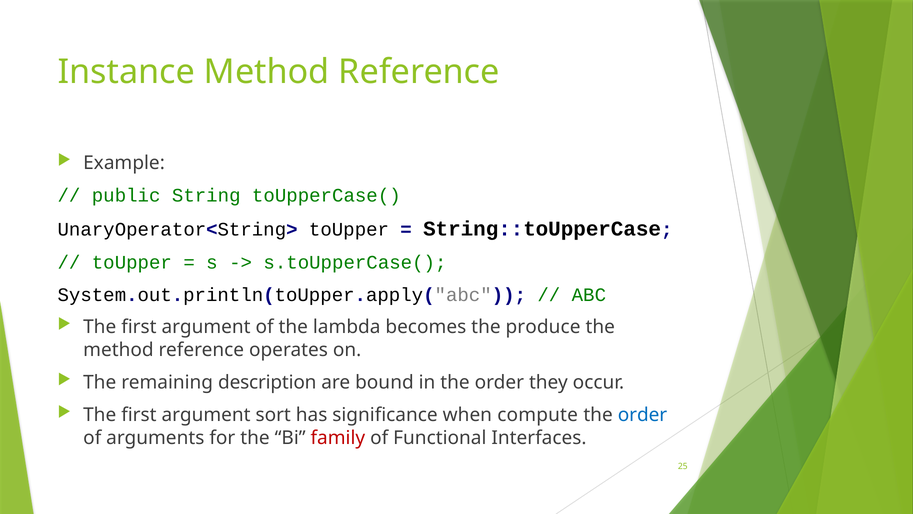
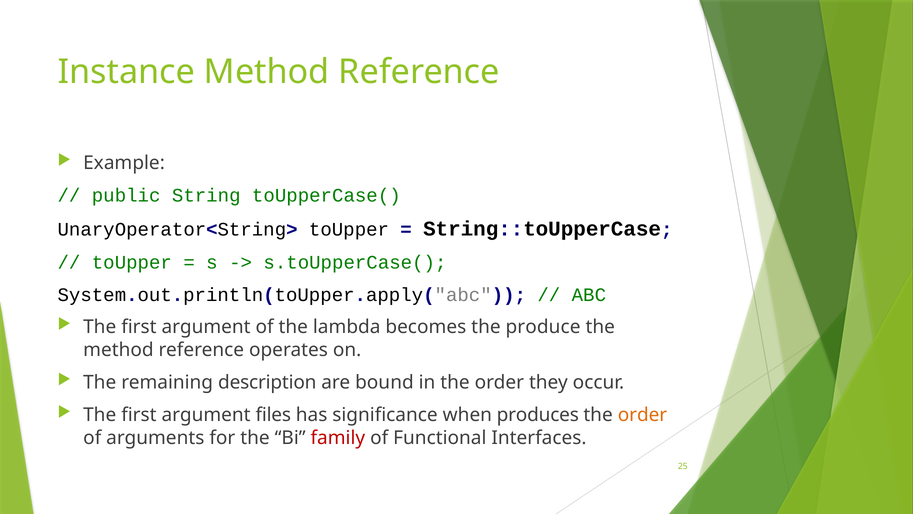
sort: sort -> files (273, 414)
compute: compute -> produces (538, 414)
order colour: blue -> orange (642, 414)
